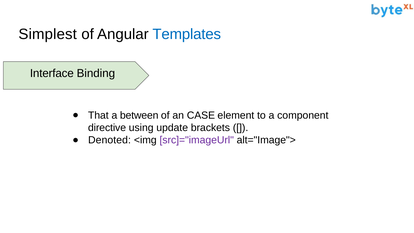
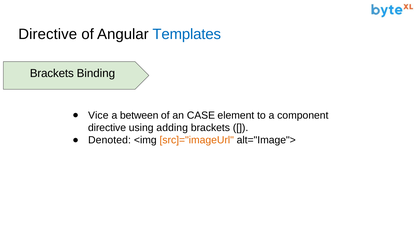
Simplest: Simplest -> Directive (48, 34)
Interface: Interface -> Brackets (52, 73)
That: That -> Vice (98, 115)
update: update -> adding (172, 128)
src]="imageUrl colour: purple -> orange (197, 140)
